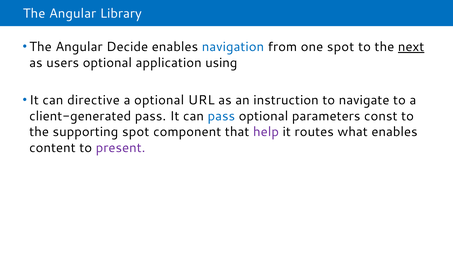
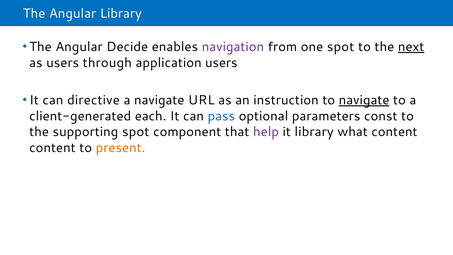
navigation colour: blue -> purple (233, 47)
users optional: optional -> through (107, 63)
application using: using -> users (221, 63)
a optional: optional -> navigate (159, 100)
navigate underline: none -> present (364, 100)
client-generated pass: pass -> each (151, 116)
it routes: routes -> library (314, 132)
what enables: enables -> content (394, 132)
present colour: purple -> orange (121, 148)
